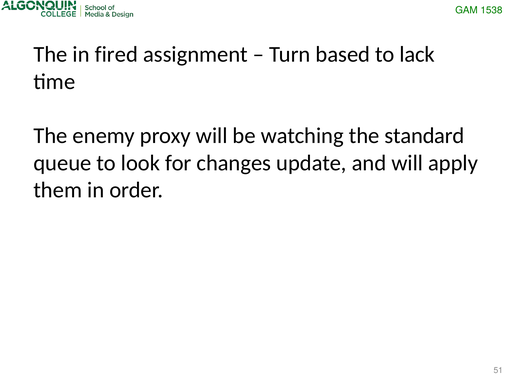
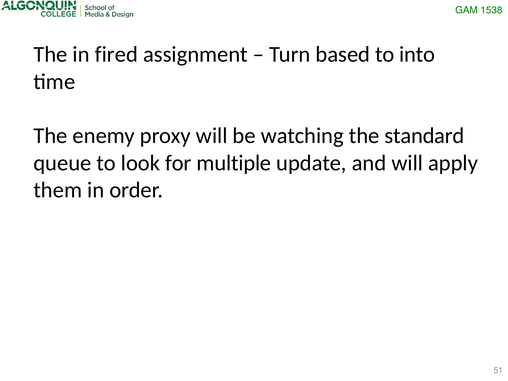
lack: lack -> into (417, 55)
changes: changes -> multiple (234, 163)
